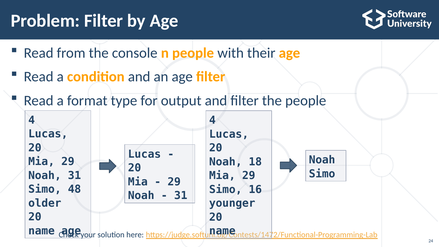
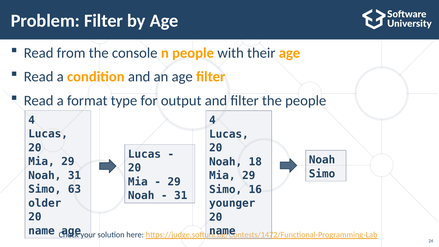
48: 48 -> 63 (75, 189)
